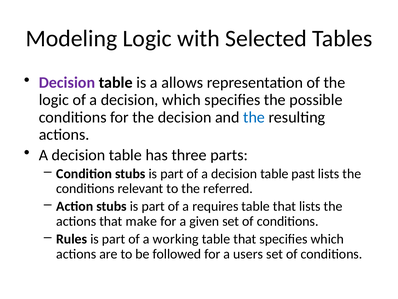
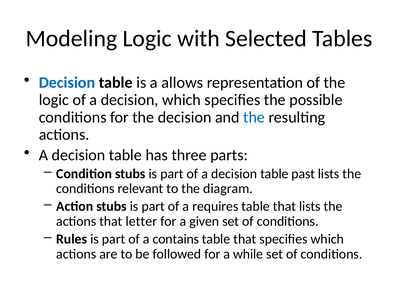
Decision colour: purple -> blue (67, 82)
referred: referred -> diagram (228, 188)
make: make -> letter (141, 221)
working: working -> contains (176, 239)
users: users -> while (248, 254)
